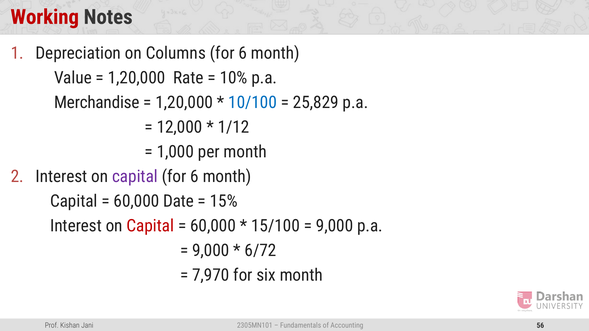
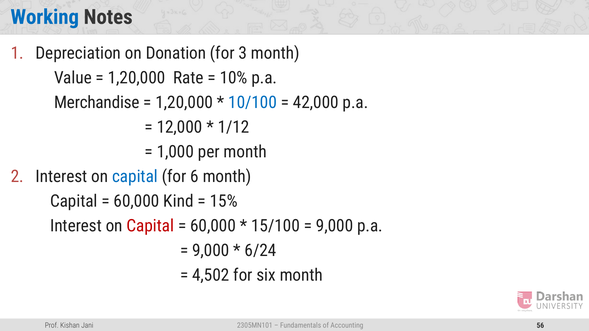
Working colour: red -> blue (45, 17)
Columns: Columns -> Donation (176, 53)
6: 6 -> 3 (243, 53)
25,829: 25,829 -> 42,000 (316, 102)
capital colour: purple -> blue (135, 177)
Date: Date -> Kind (178, 201)
6/72: 6/72 -> 6/24 (260, 251)
7,970: 7,970 -> 4,502 (211, 275)
